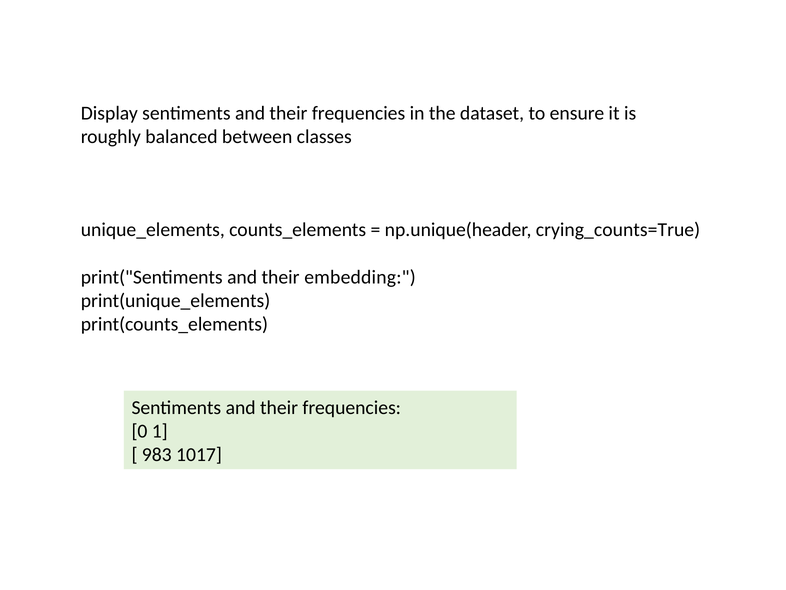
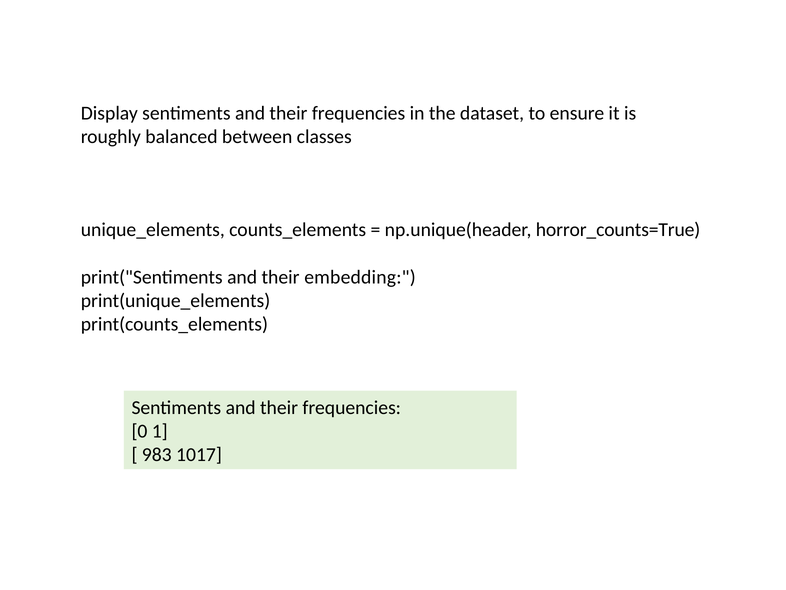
crying_counts=True: crying_counts=True -> horror_counts=True (618, 230)
